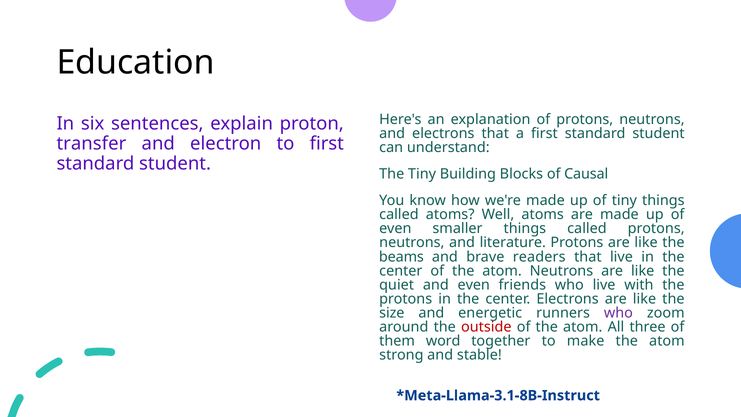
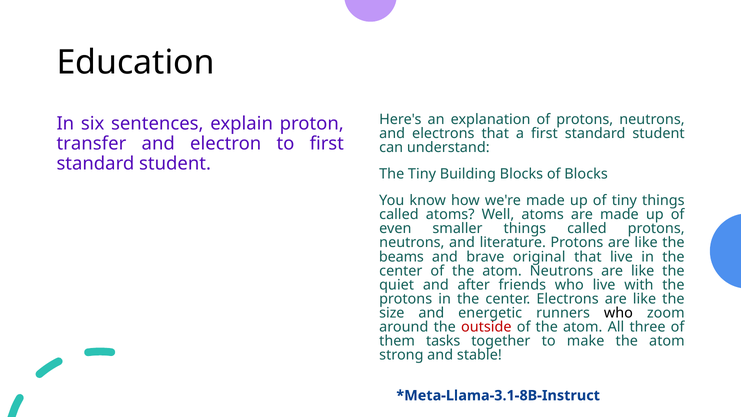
of Causal: Causal -> Blocks (586, 174)
readers: readers -> original (539, 257)
and even: even -> after (474, 285)
who colour: purple -> black (618, 313)
word: word -> tasks (443, 341)
